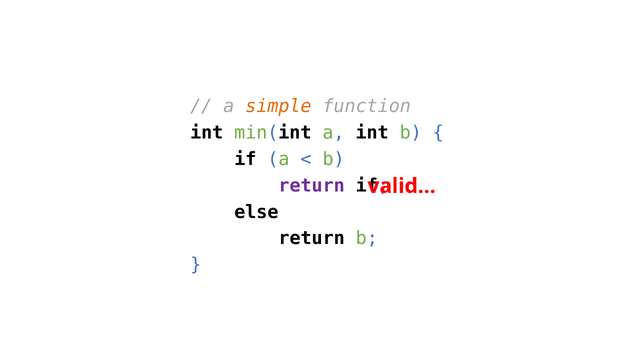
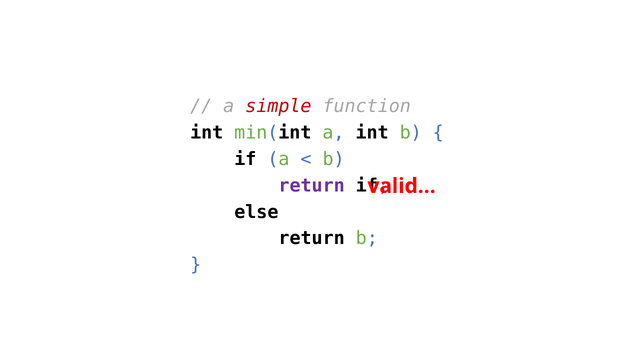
simple colour: orange -> red (278, 107)
